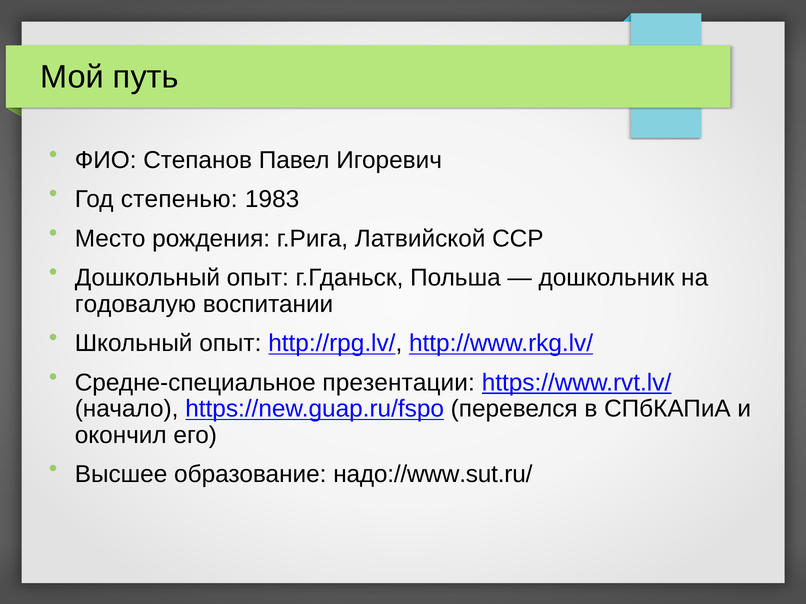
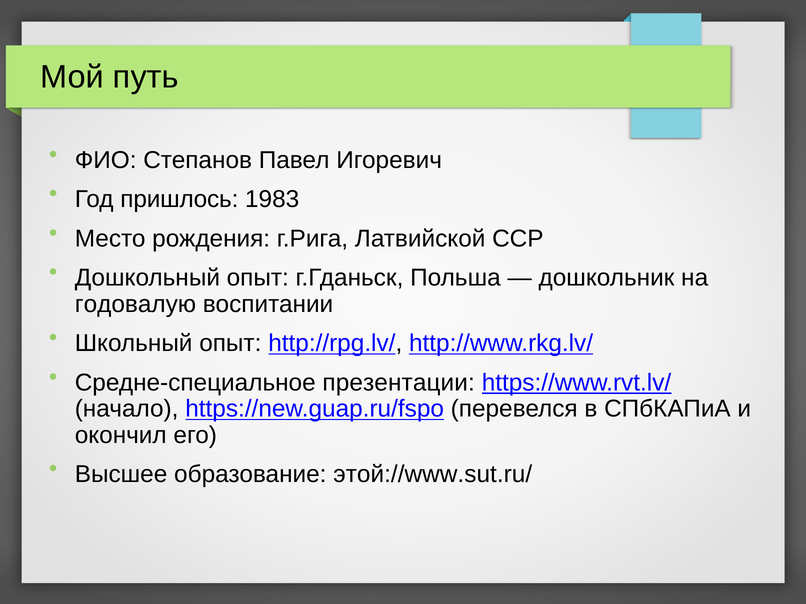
степенью: степенью -> пришлось (179, 200)
надо://www.sut.ru/: надо://www.sut.ru/ -> этой://www.sut.ru/ (433, 475)
